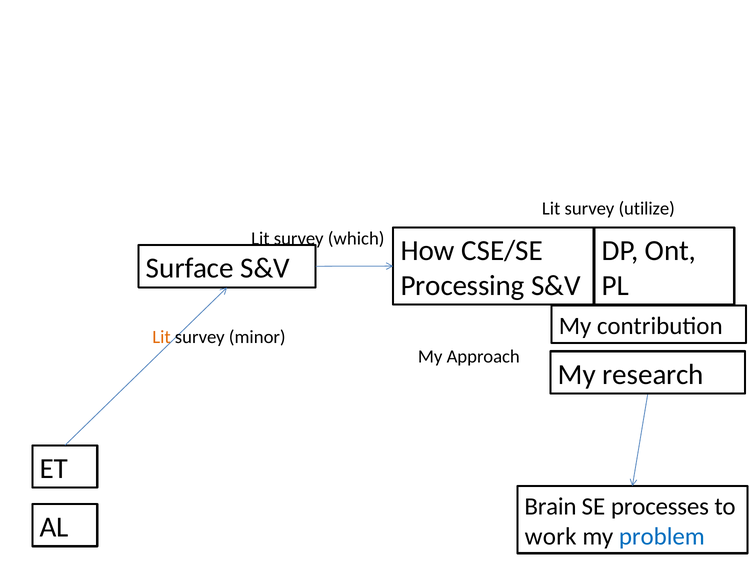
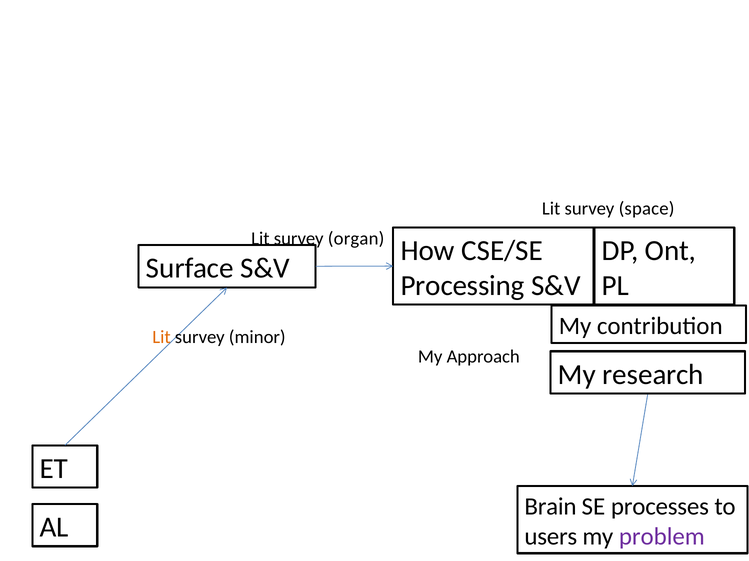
utilize: utilize -> space (647, 209)
which: which -> organ (356, 239)
work: work -> users (551, 537)
problem colour: blue -> purple (662, 537)
